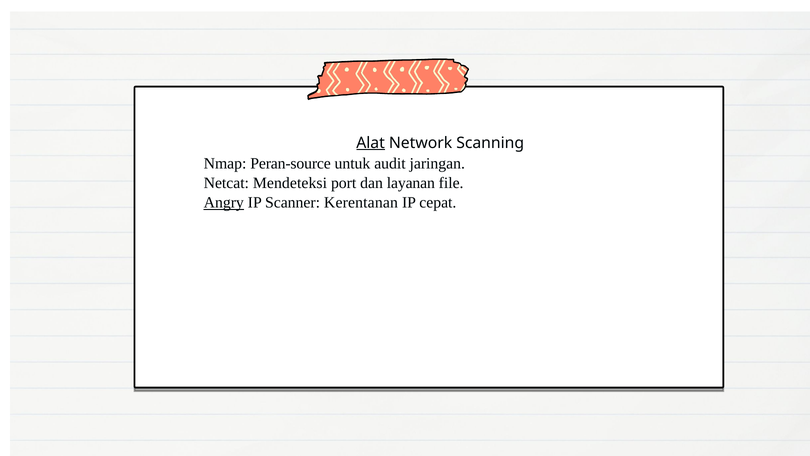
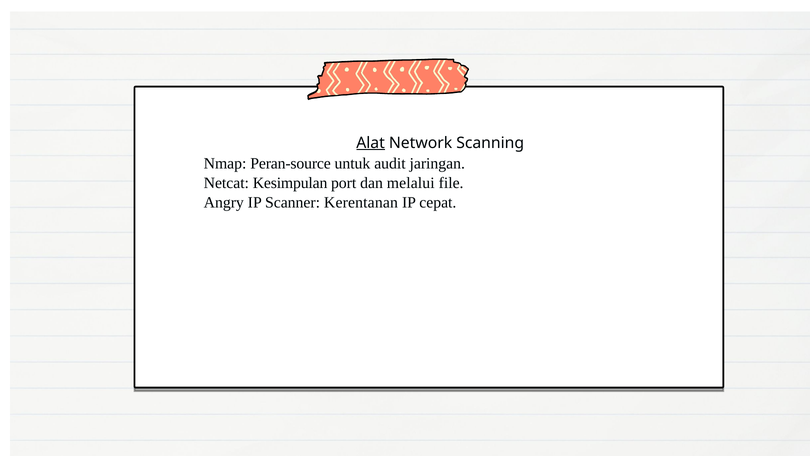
Mendeteksi: Mendeteksi -> Kesimpulan (290, 183)
layanan: layanan -> melalui (411, 183)
Angry underline: present -> none (224, 202)
